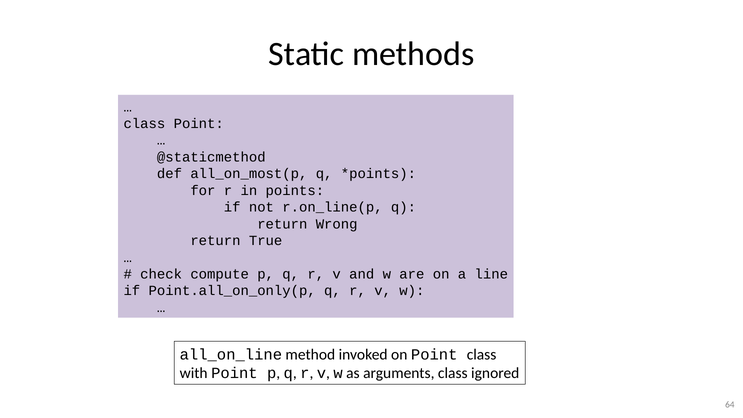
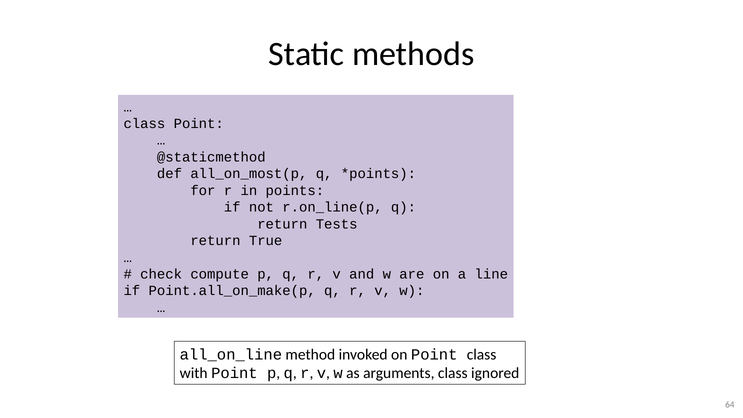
Wrong: Wrong -> Tests (337, 224)
Point.all_on_only(p: Point.all_on_only(p -> Point.all_on_make(p (232, 291)
